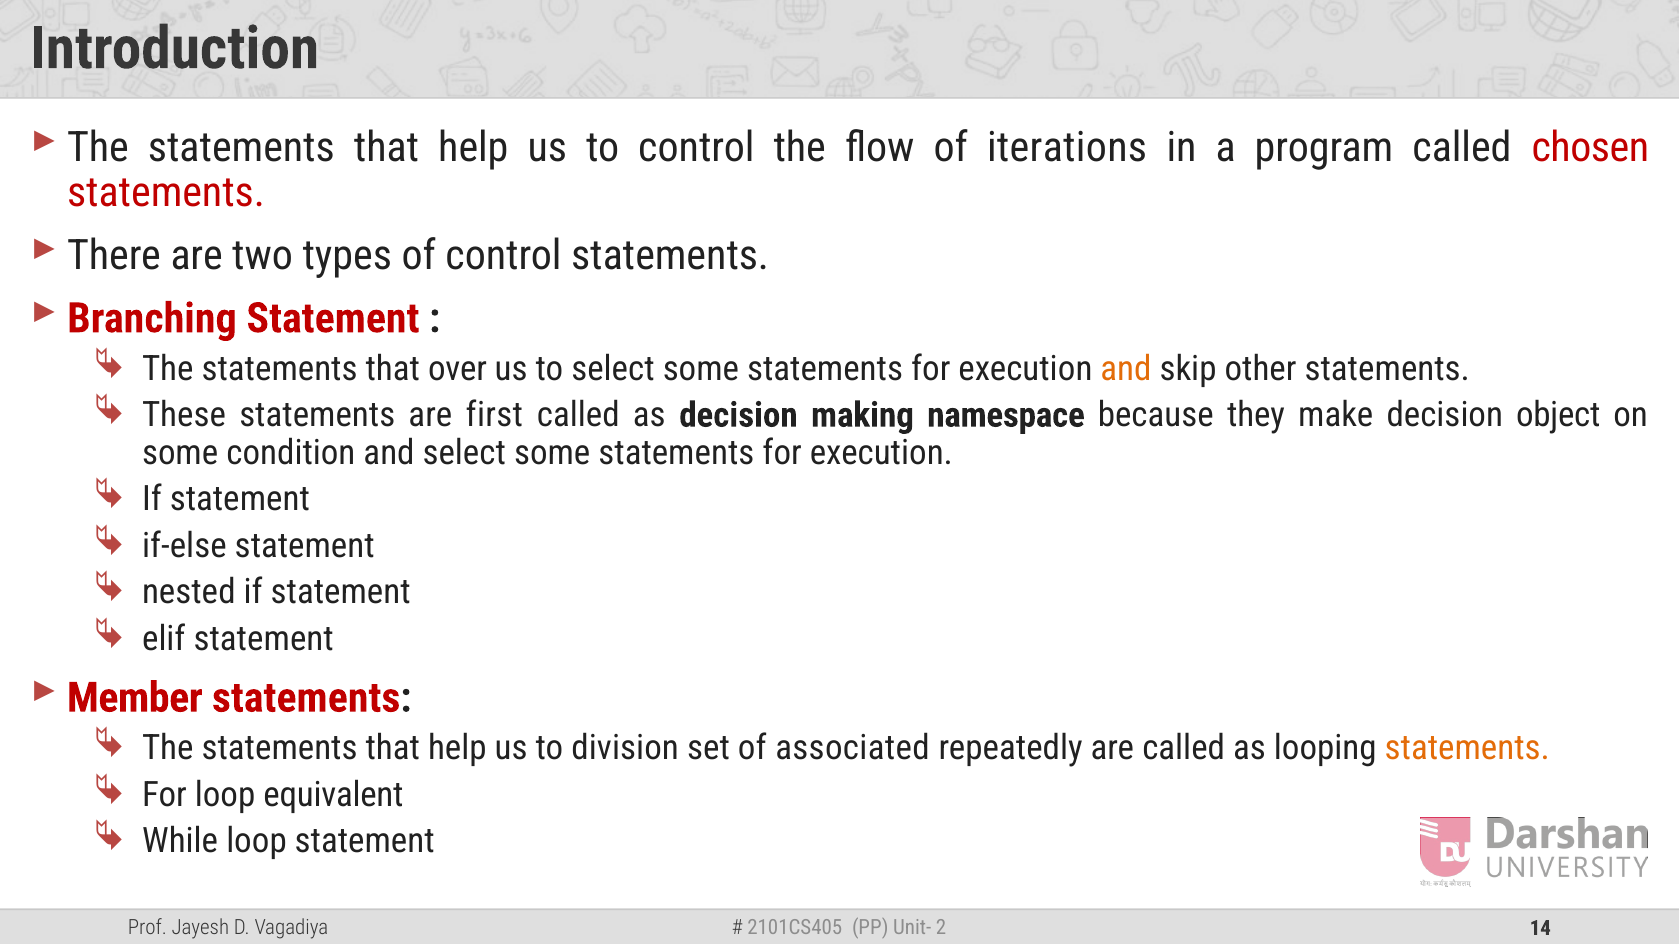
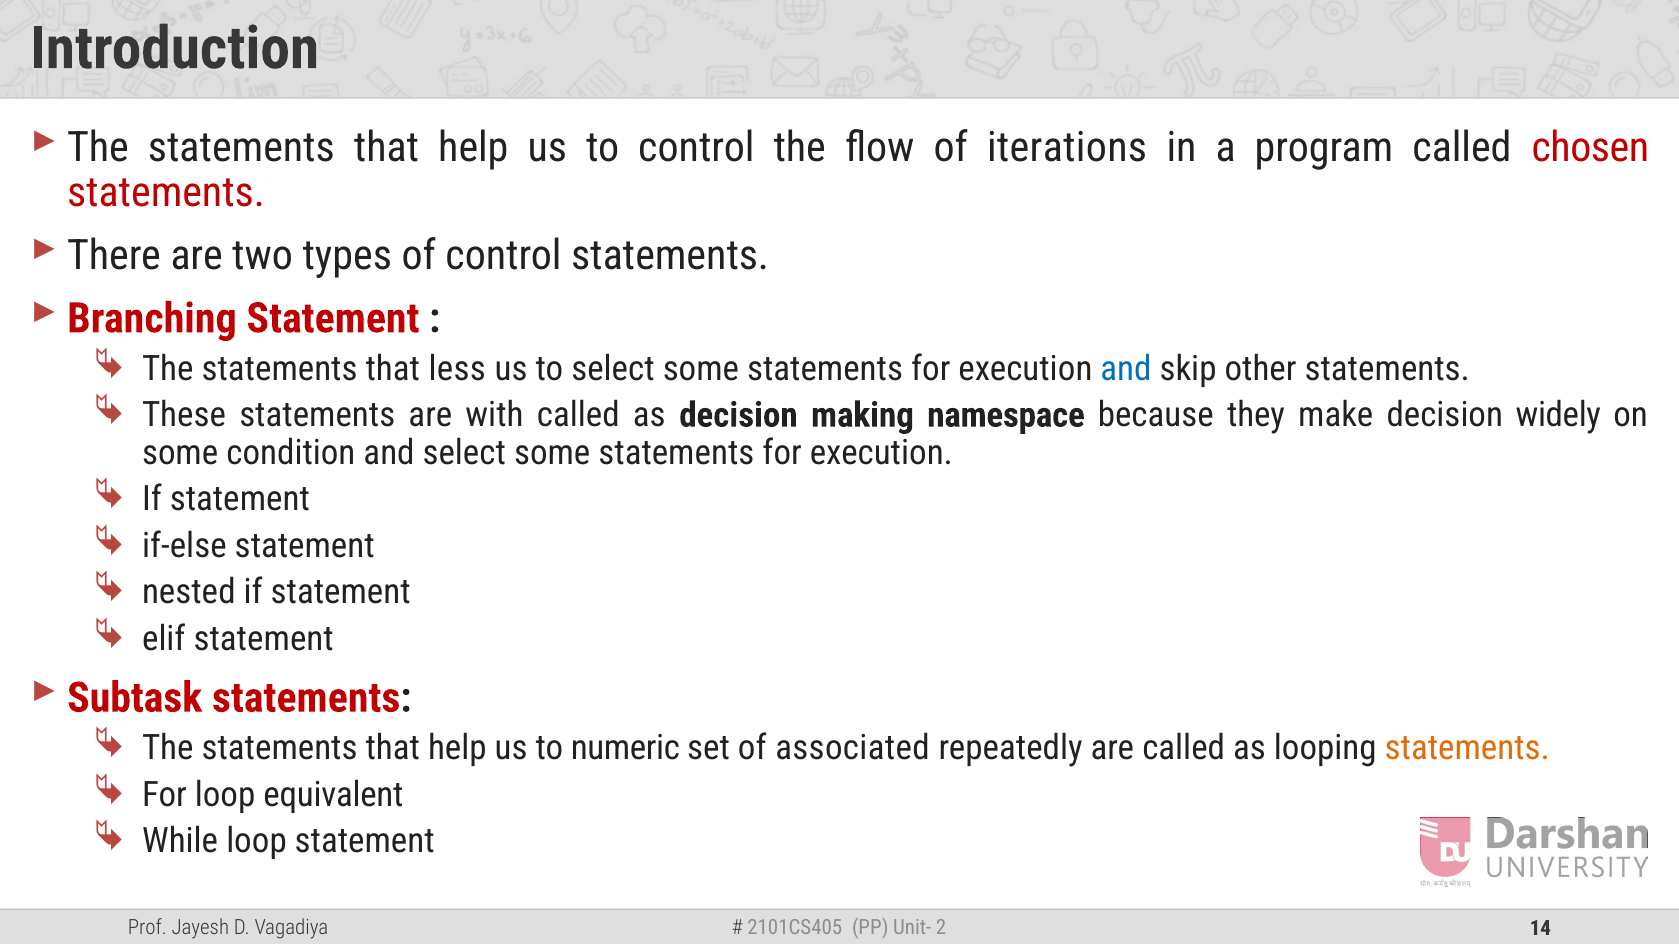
over: over -> less (457, 369)
and colour: orange -> blue (1126, 369)
first: first -> with (494, 415)
object: object -> widely (1558, 415)
Member: Member -> Subtask (135, 698)
division: division -> numeric (625, 748)
